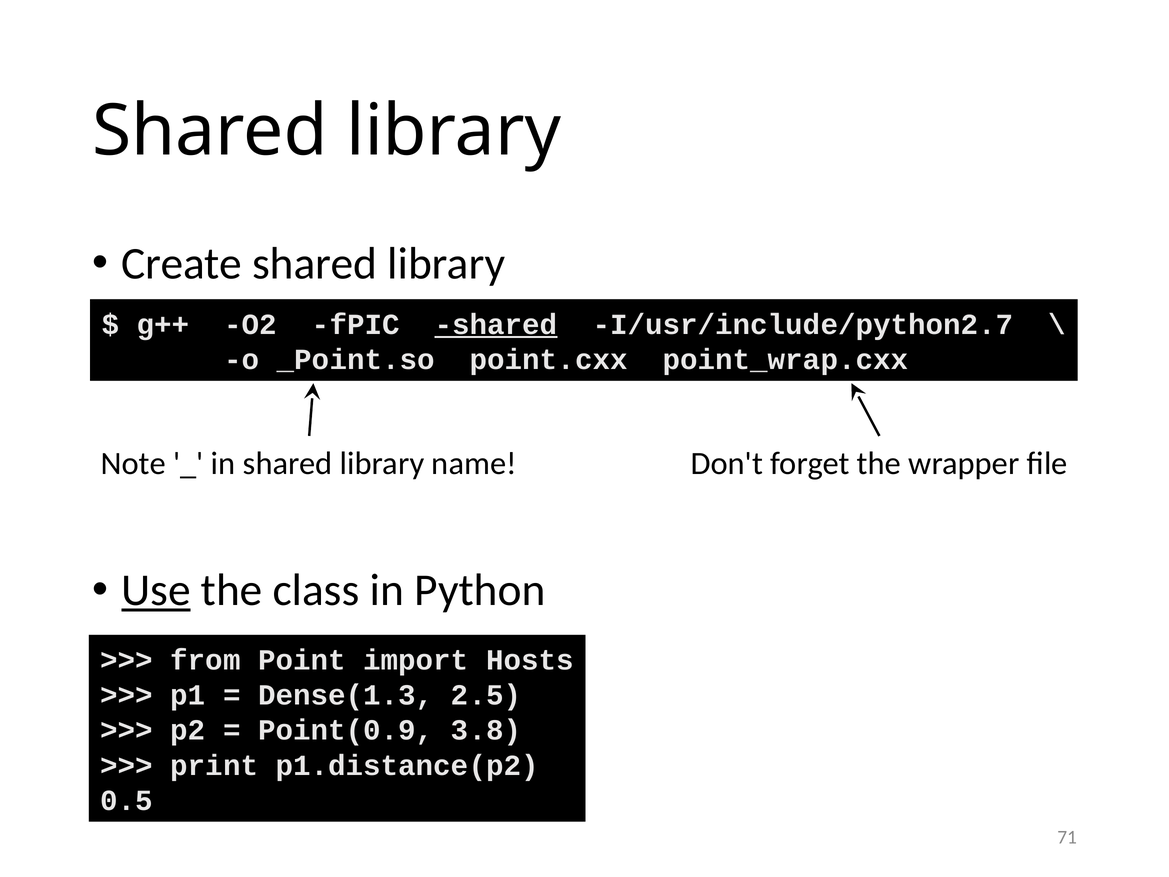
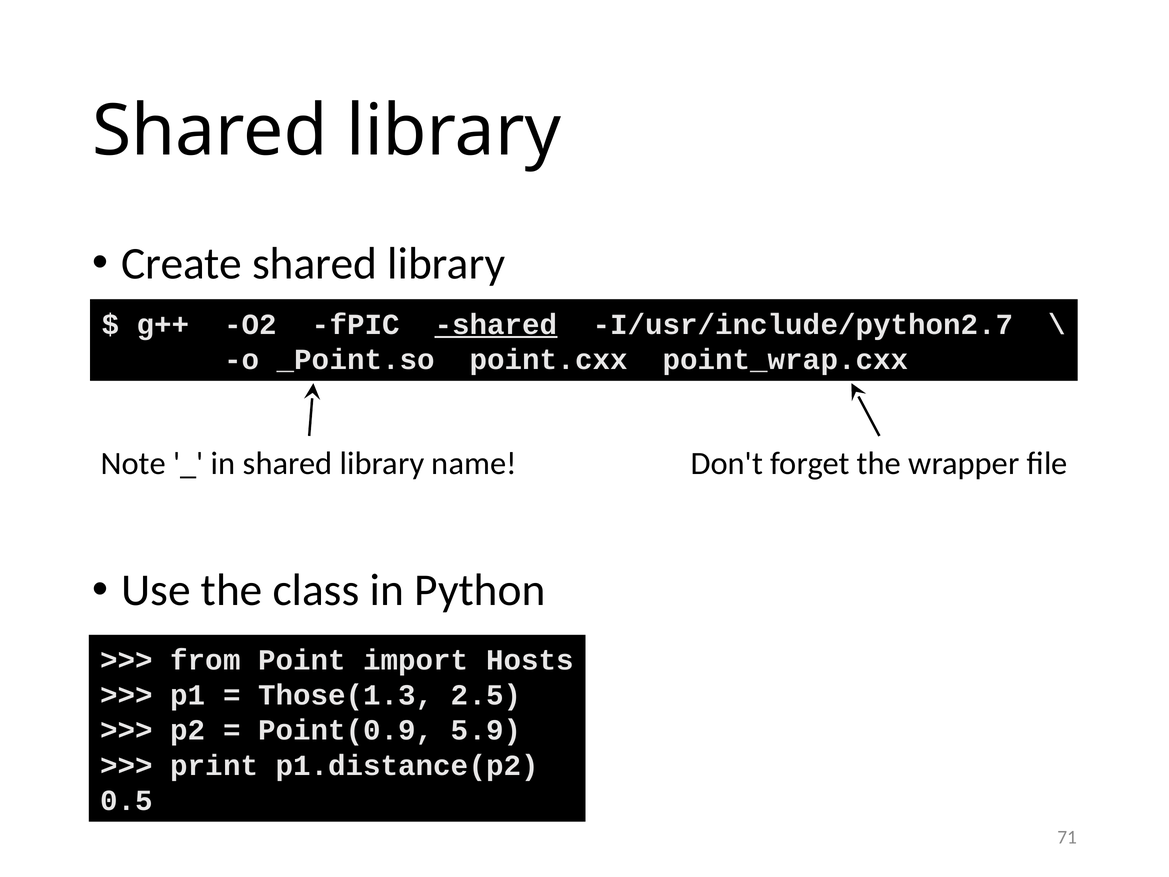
Use underline: present -> none (156, 590)
Dense(1.3: Dense(1.3 -> Those(1.3 (346, 695)
3.8: 3.8 -> 5.9 (486, 730)
